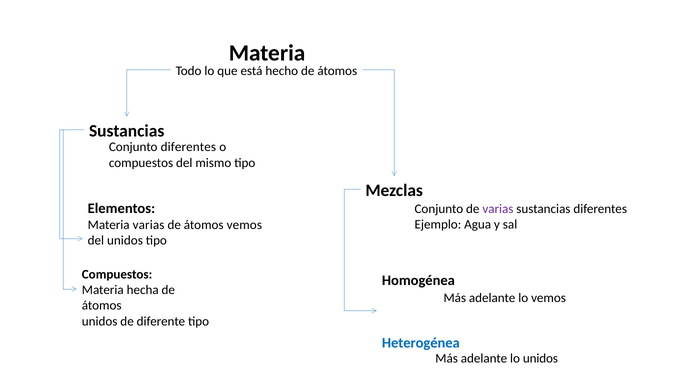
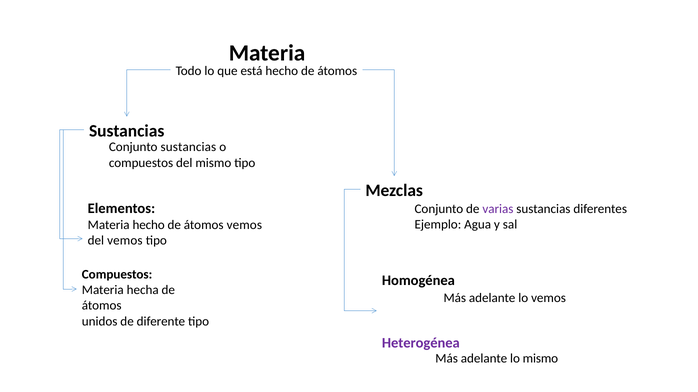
Conjunto diferentes: diferentes -> sustancias (188, 147)
Materia varias: varias -> hecho (149, 225)
del unidos: unidos -> vemos (125, 241)
Heterogénea colour: blue -> purple (421, 344)
lo unidos: unidos -> mismo (540, 359)
